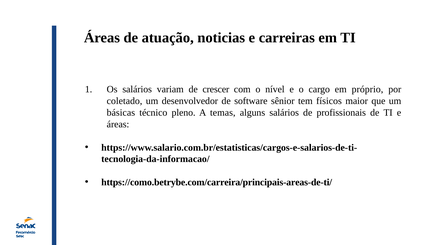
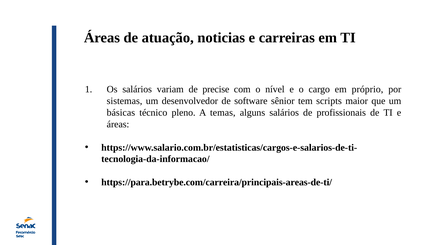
crescer: crescer -> precise (216, 90)
coletado: coletado -> sistemas (125, 101)
físicos: físicos -> scripts (329, 101)
https://como.betrybe.com/carreira/principais-areas-de-ti/: https://como.betrybe.com/carreira/principais-areas-de-ti/ -> https://para.betrybe.com/carreira/principais-areas-de-ti/ (217, 183)
